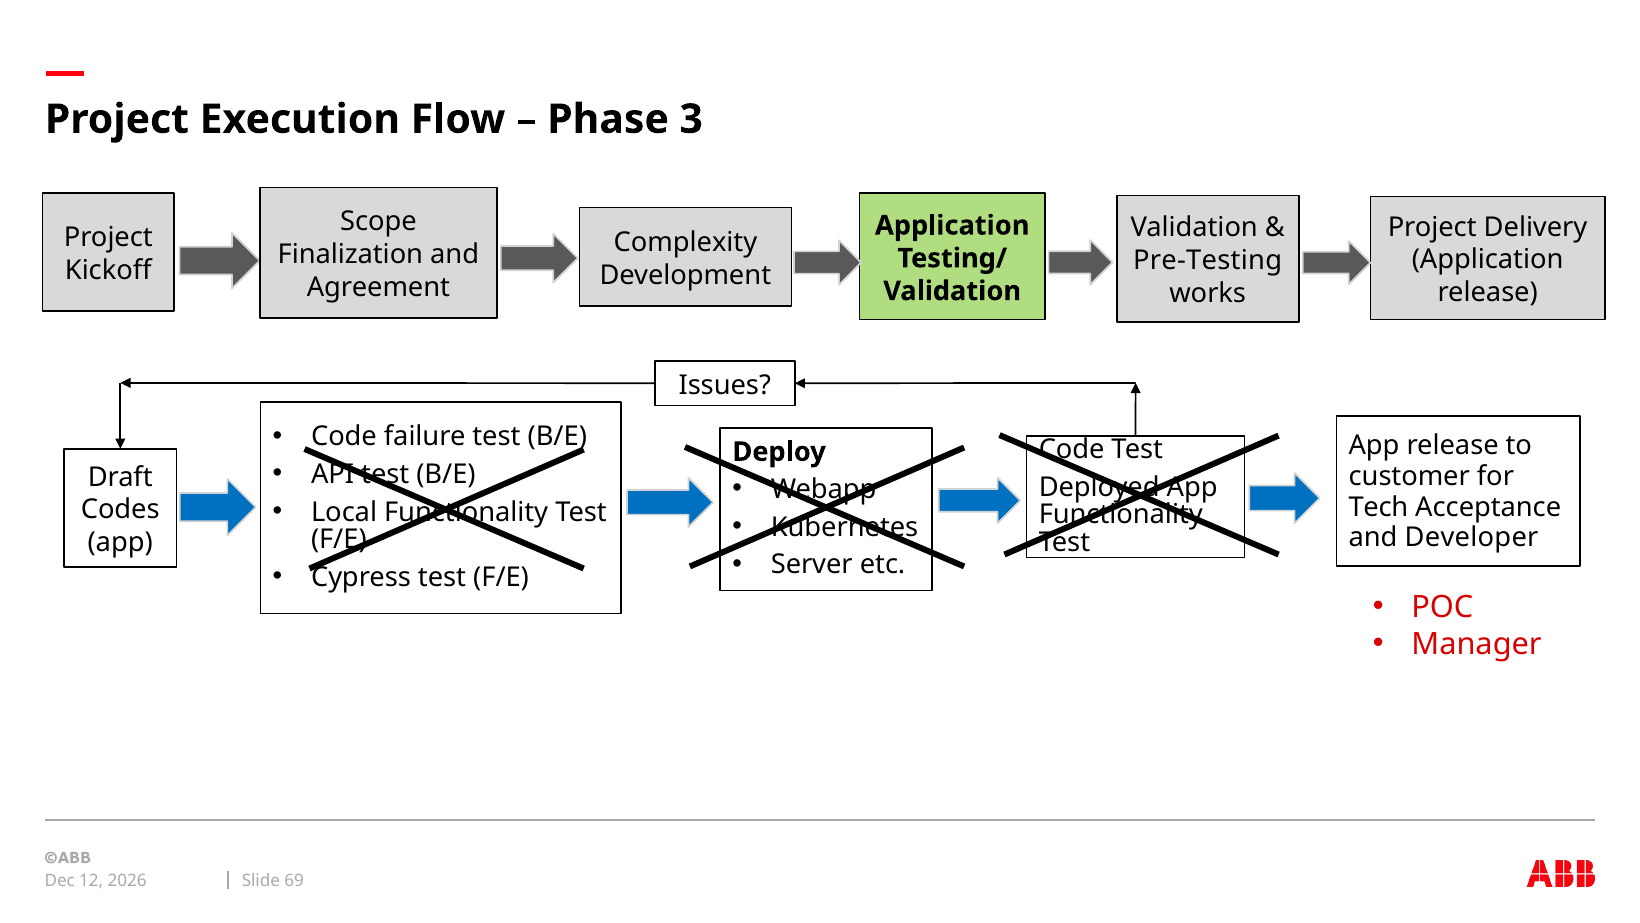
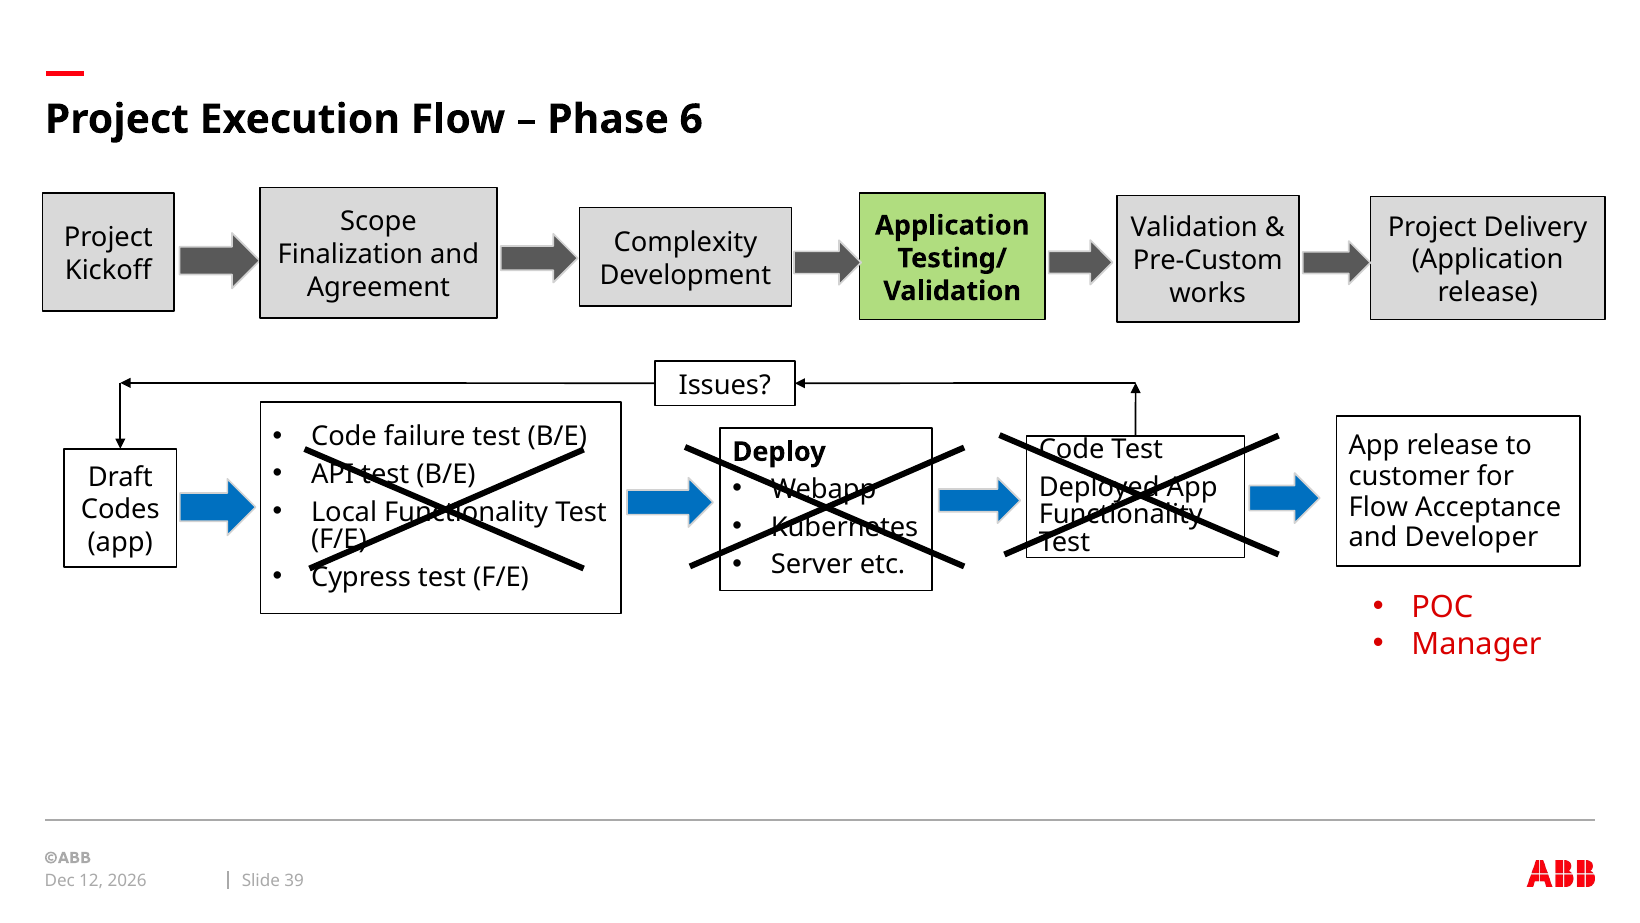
3: 3 -> 6 (691, 119)
Pre-Testing: Pre-Testing -> Pre-Custom (1208, 261)
Tech: Tech -> Flow (1378, 507)
69: 69 -> 39 (294, 881)
